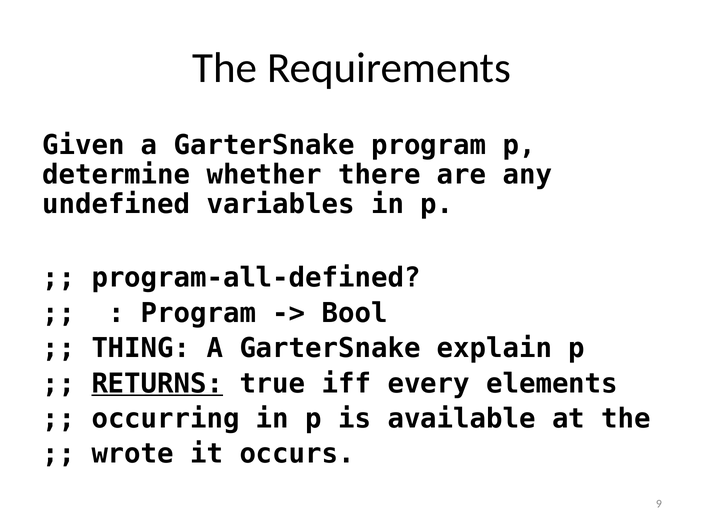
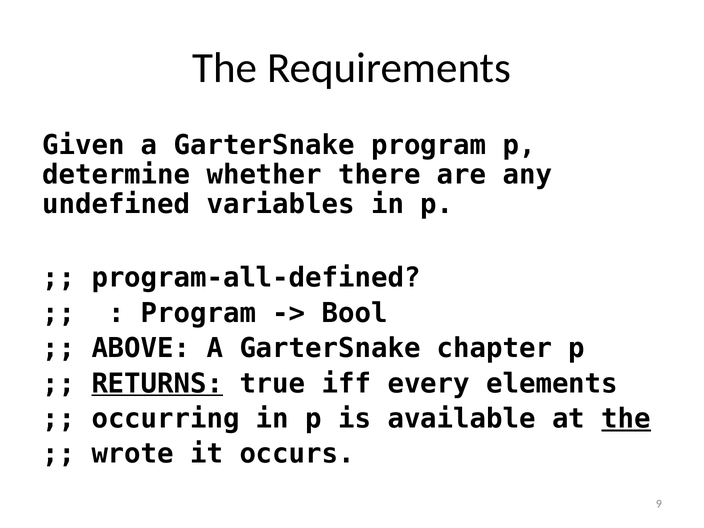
THING: THING -> ABOVE (141, 348)
explain: explain -> chapter (494, 348)
the underline: none -> present (626, 419)
